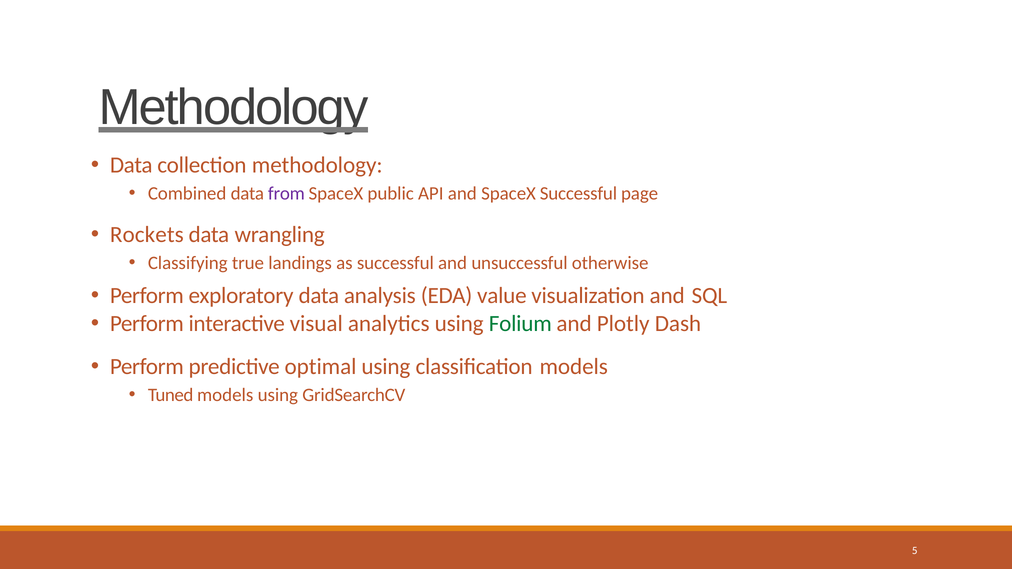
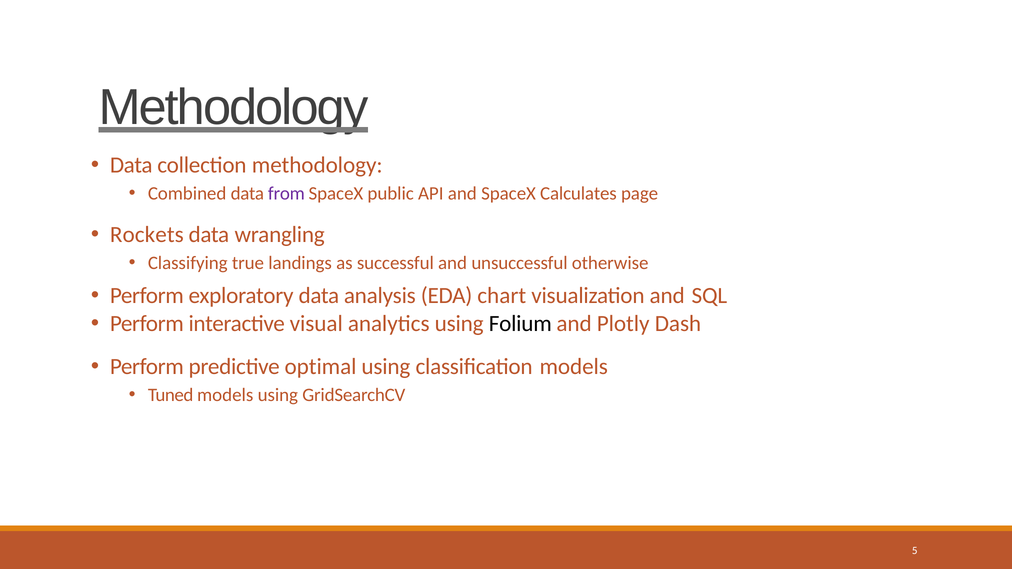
SpaceX Successful: Successful -> Calculates (578, 194)
value: value -> chart (502, 296)
Folium colour: green -> black (520, 324)
